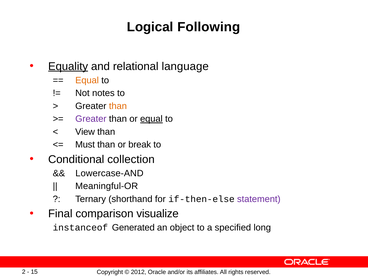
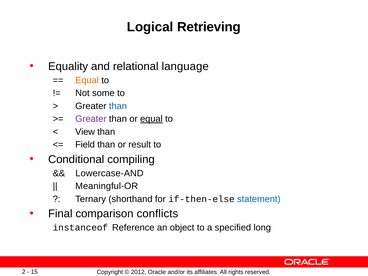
Following: Following -> Retrieving (209, 27)
Equality underline: present -> none (68, 66)
notes: notes -> some (103, 93)
than colour: orange -> blue (118, 106)
Must: Must -> Field (85, 145)
break: break -> result (140, 145)
collection: collection -> compiling (131, 159)
statement colour: purple -> blue (259, 199)
visualize: visualize -> conflicts (157, 214)
Generated: Generated -> Reference (133, 228)
